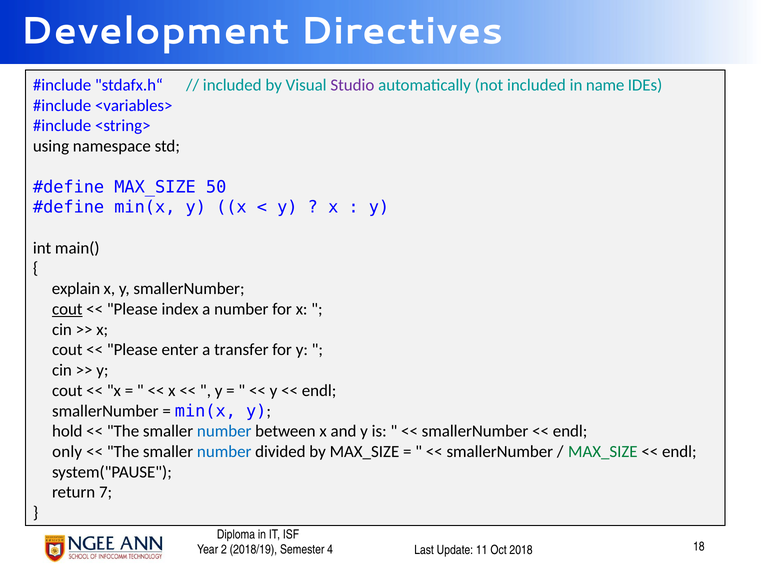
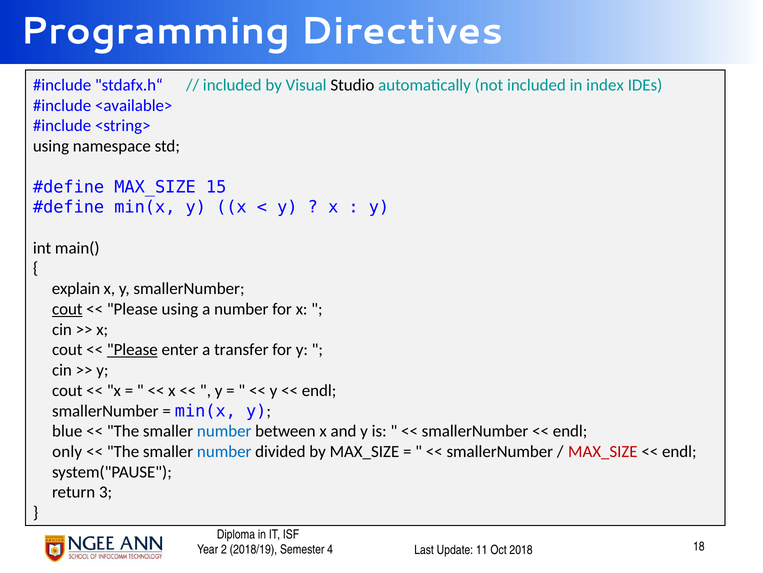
Development: Development -> Programming (155, 31)
Studio colour: purple -> black (352, 85)
name: name -> index (605, 85)
<variables>: <variables> -> <available> (134, 105)
50: 50 -> 15 (216, 187)
Please index: index -> using (180, 309)
Please underline: none -> present (132, 349)
hold: hold -> blue (67, 431)
MAX_SIZE colour: green -> red (603, 451)
7: 7 -> 3 (106, 492)
